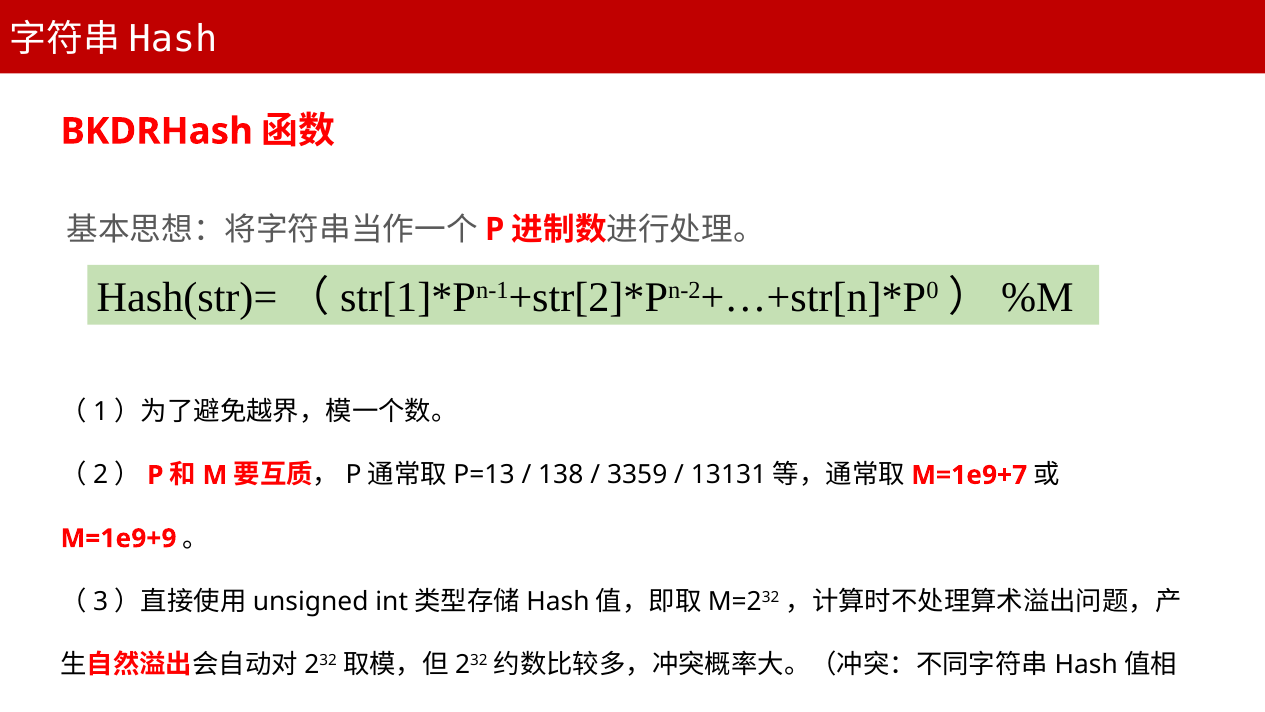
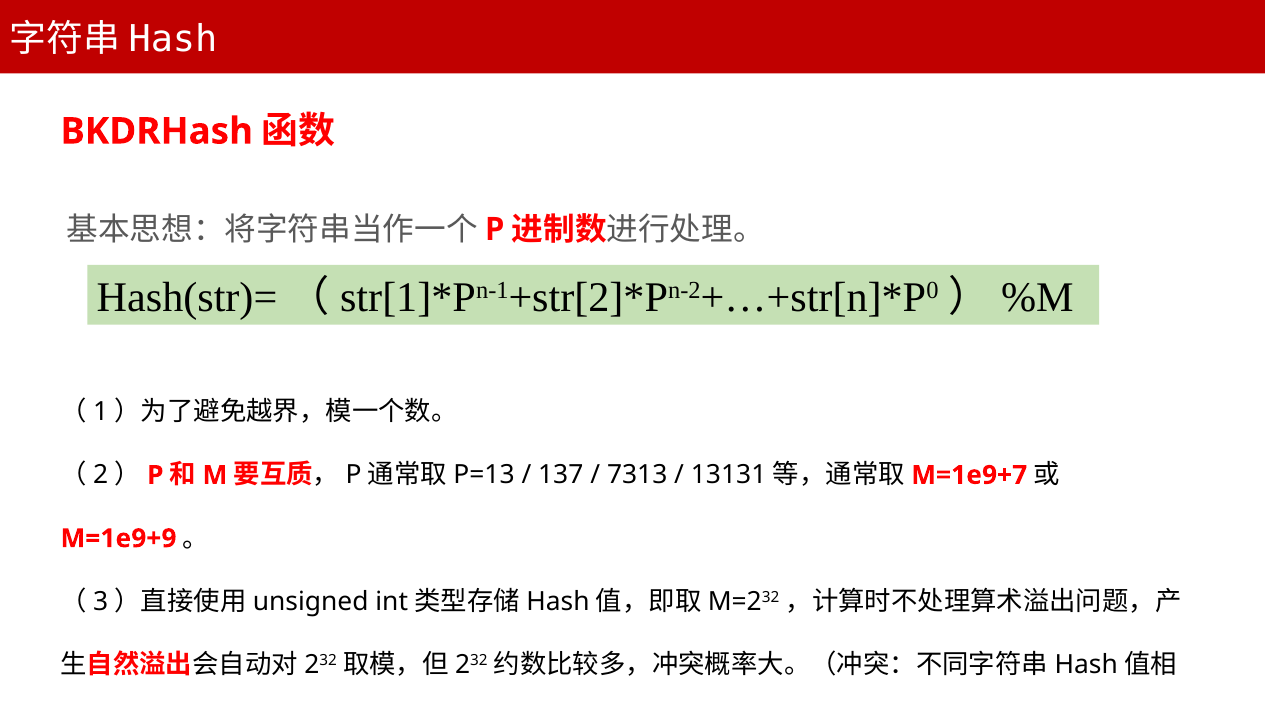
138: 138 -> 137 (561, 475)
3359: 3359 -> 7313 (637, 475)
